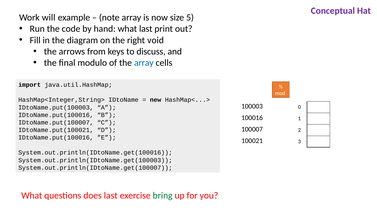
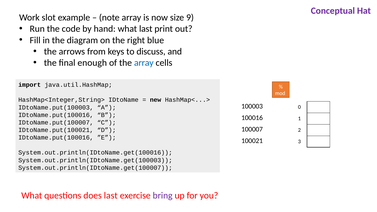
will: will -> slot (49, 18)
5: 5 -> 9 (190, 18)
void: void -> blue (156, 40)
modulo: modulo -> enough (92, 63)
bring colour: green -> purple (163, 196)
